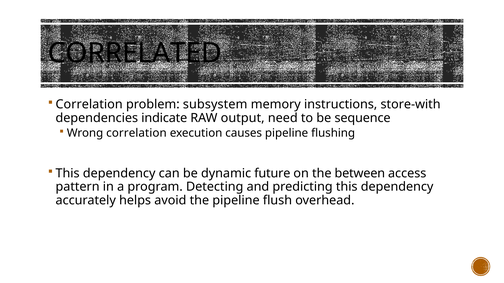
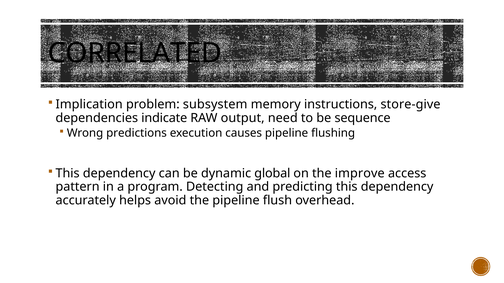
Correlation: Correlation -> Implication (89, 105)
store-with: store-with -> store-give (410, 105)
Wrong correlation: correlation -> predictions (137, 133)
future: future -> global (272, 174)
between: between -> improve (360, 174)
